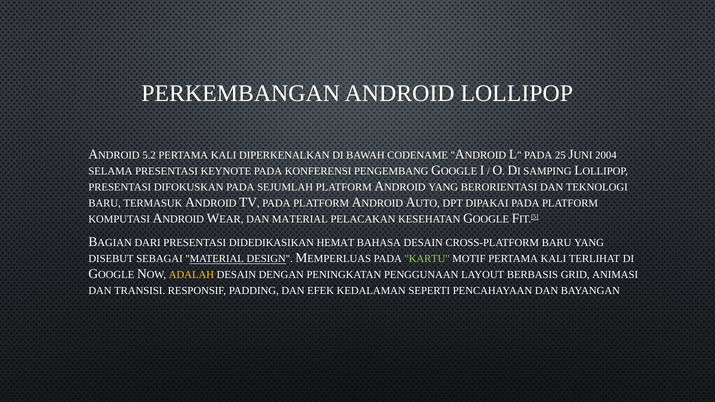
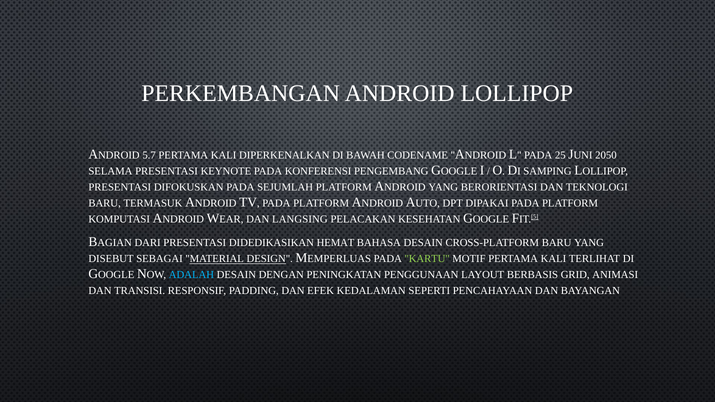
5.2: 5.2 -> 5.7 (149, 155)
2004: 2004 -> 2050 (606, 155)
DAN MATERIAL: MATERIAL -> LANGSING (300, 220)
ADALAH colour: yellow -> light blue (191, 275)
